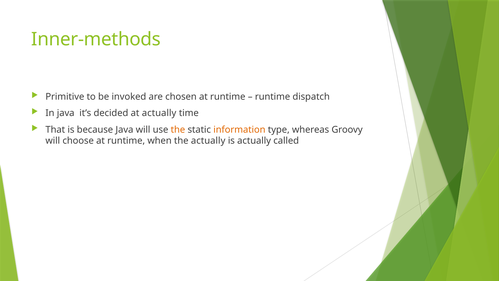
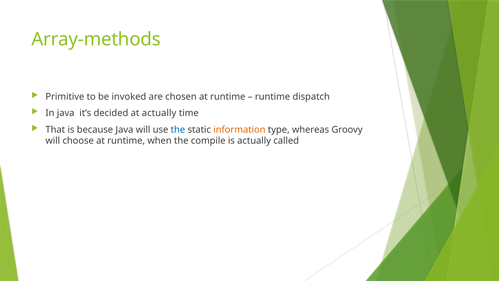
Inner-methods: Inner-methods -> Array-methods (96, 39)
the colour: orange -> blue (178, 129)
the actually: actually -> compile (208, 141)
